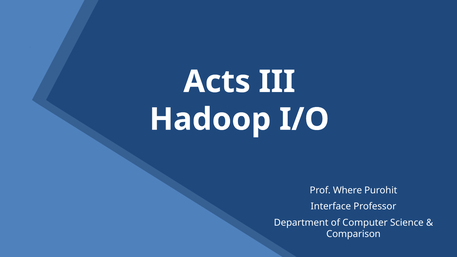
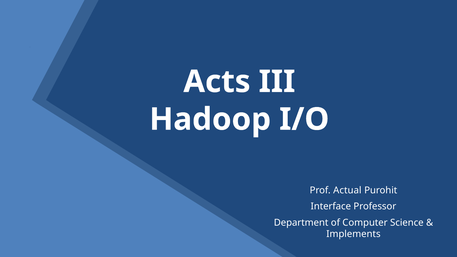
Where: Where -> Actual (347, 190)
Comparison: Comparison -> Implements (353, 234)
